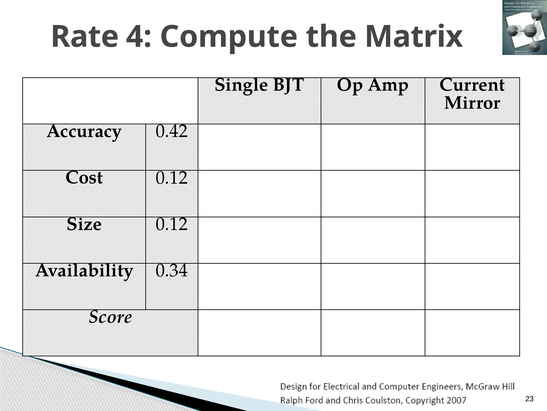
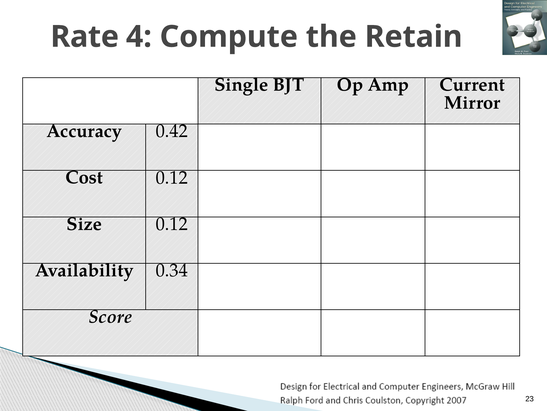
Matrix: Matrix -> Retain (414, 37)
